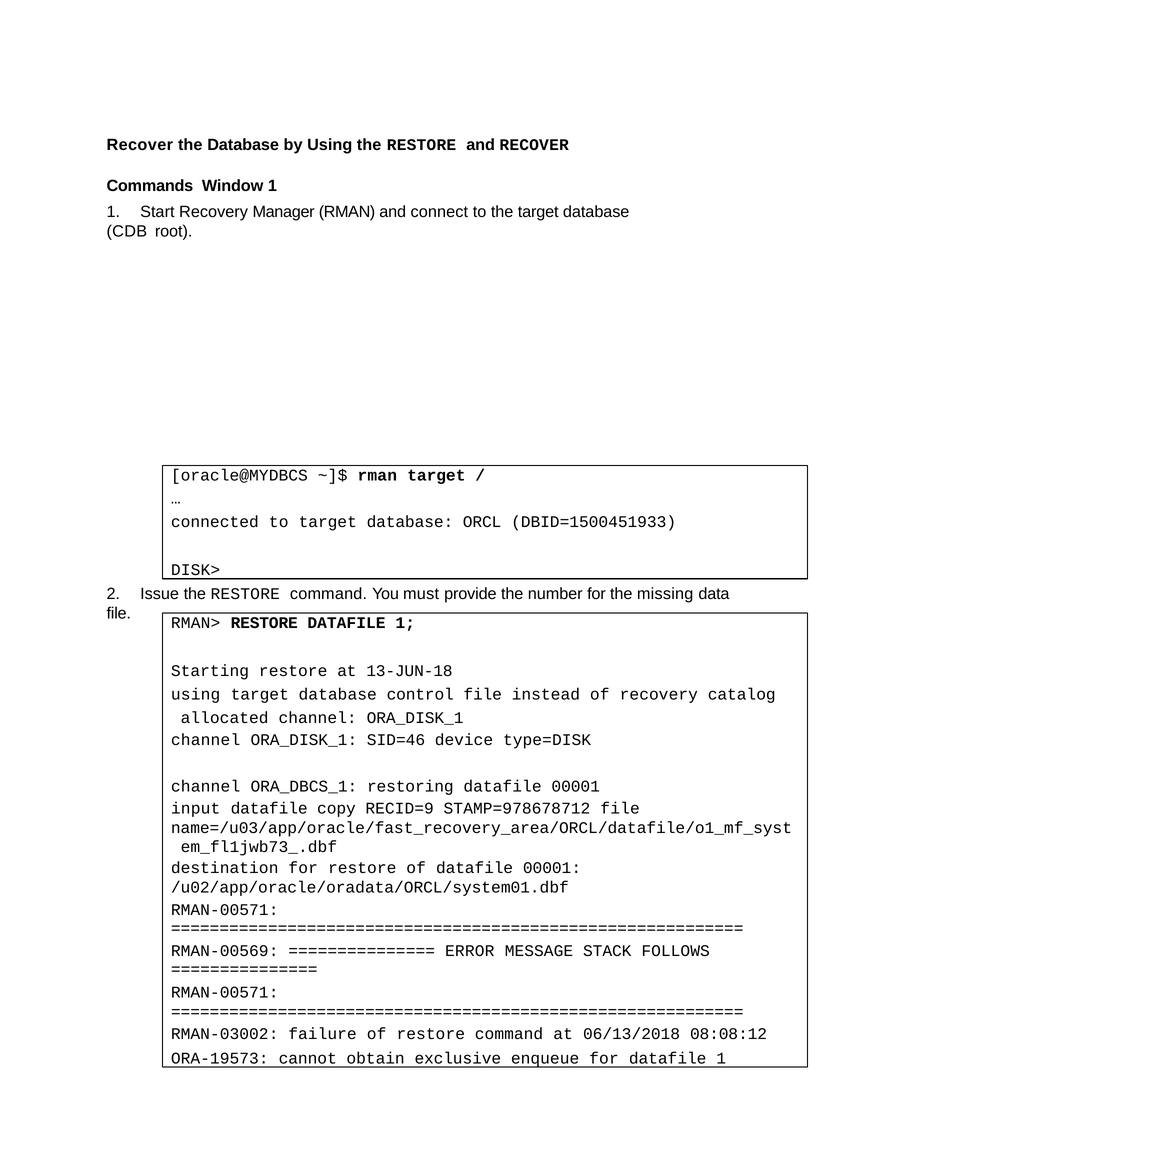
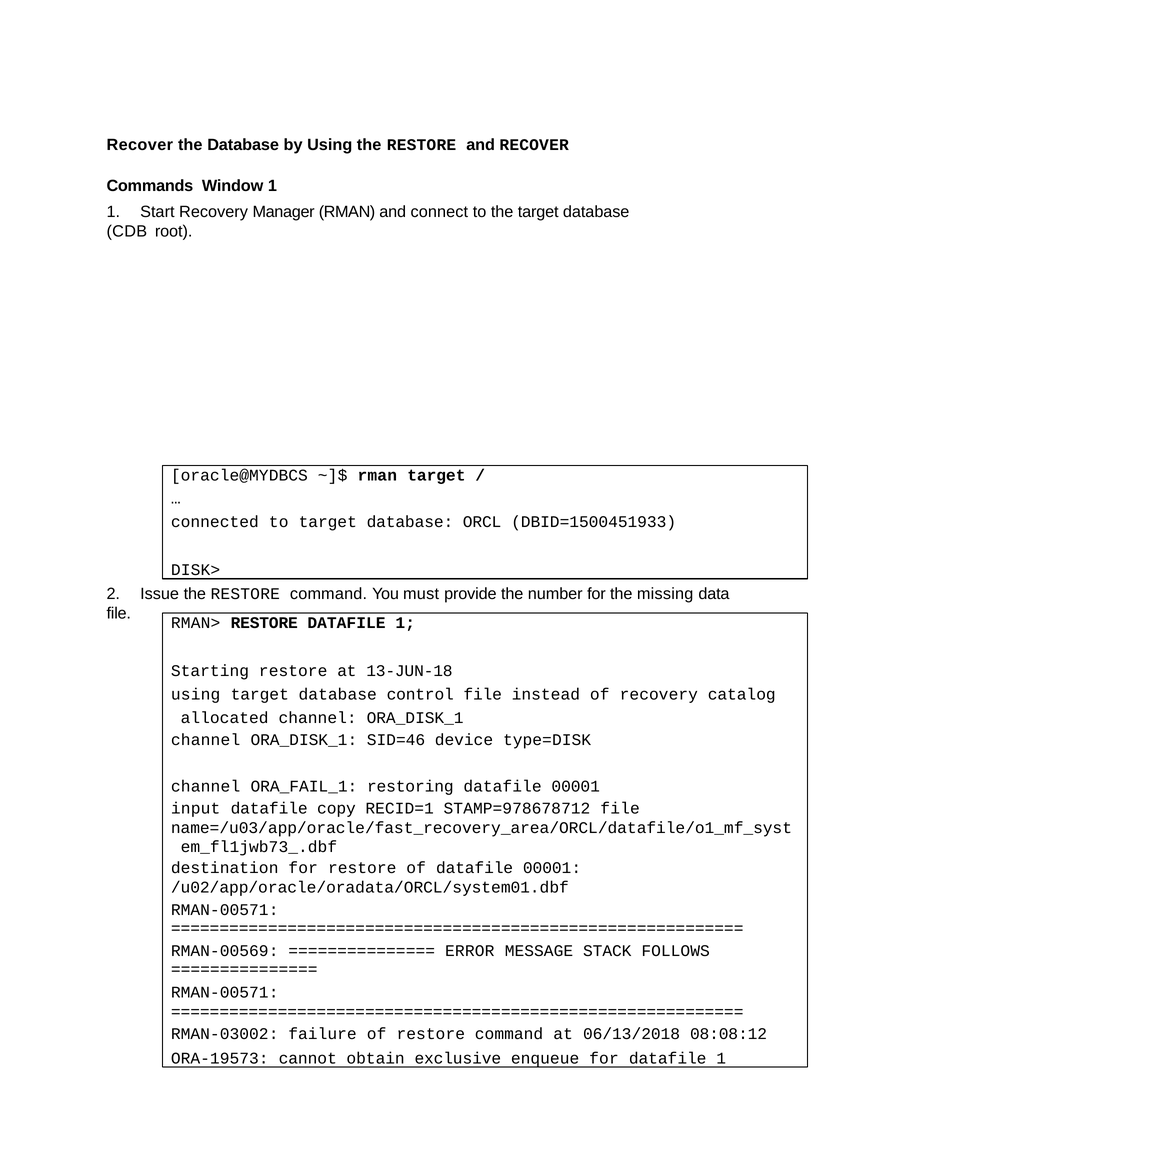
ORA_DBCS_1: ORA_DBCS_1 -> ORA_FAIL_1 (304, 786)
RECID=9: RECID=9 -> RECID=1 (400, 808)
